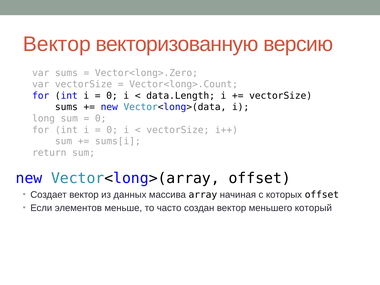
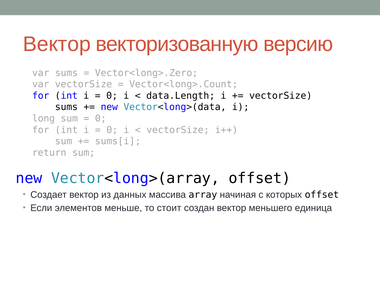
часто: часто -> стоит (169, 208)
который: который -> единица (313, 208)
